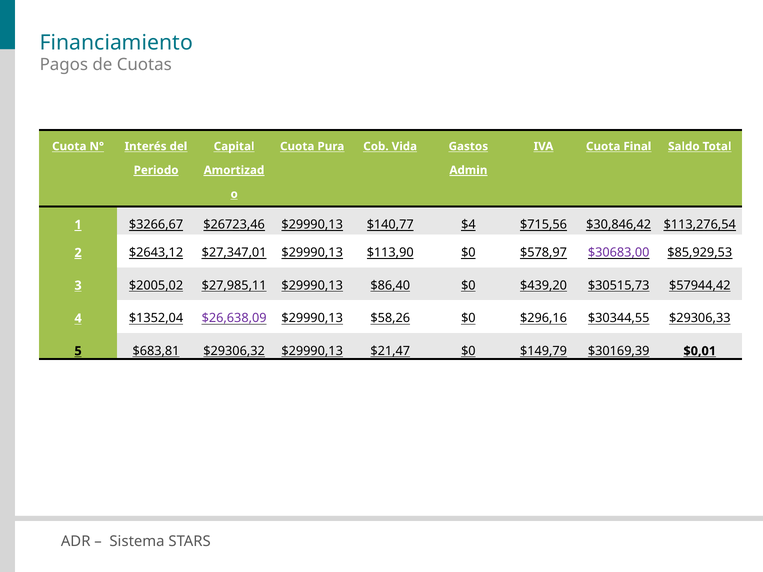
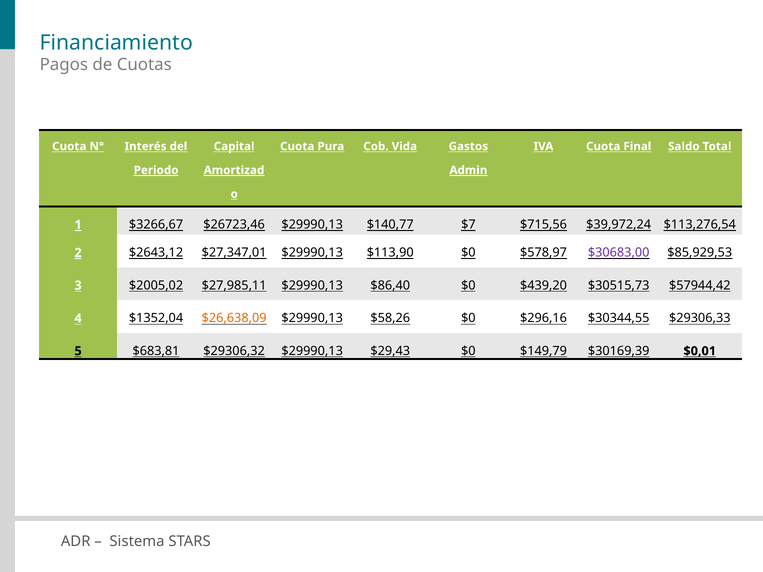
$4: $4 -> $7 (468, 225)
$30,846,42: $30,846,42 -> $39,972,24 (619, 225)
$26,638,09 colour: purple -> orange (234, 318)
$21,47: $21,47 -> $29,43 (390, 351)
